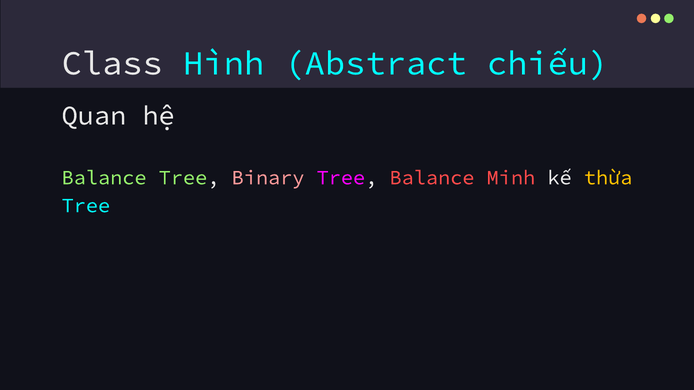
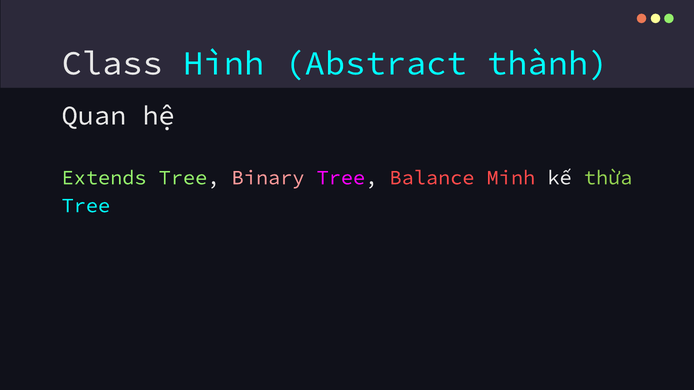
chiếu: chiếu -> thành (548, 63)
Balance: Balance -> Extends (104, 178)
thừa colour: yellow -> light green (608, 178)
